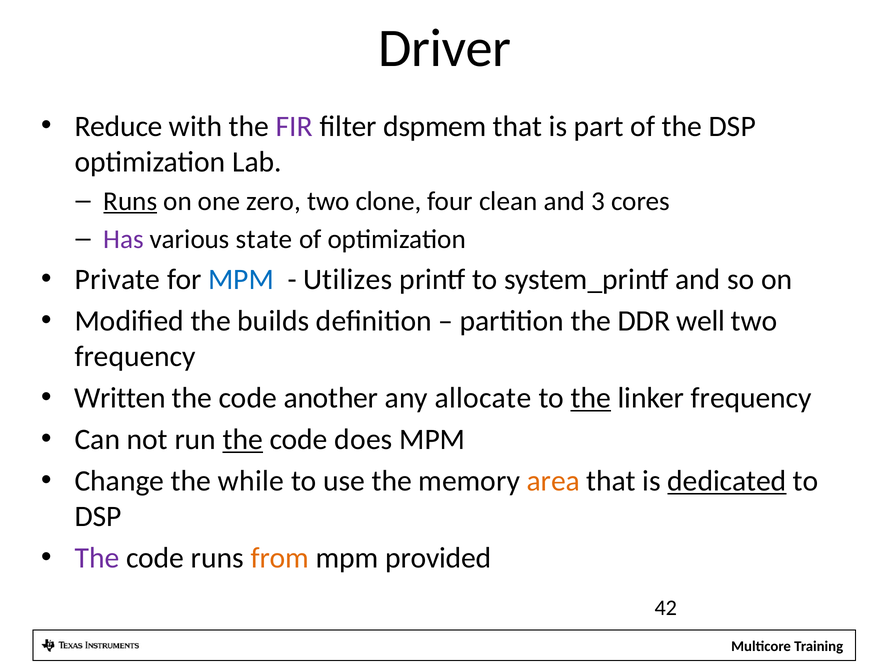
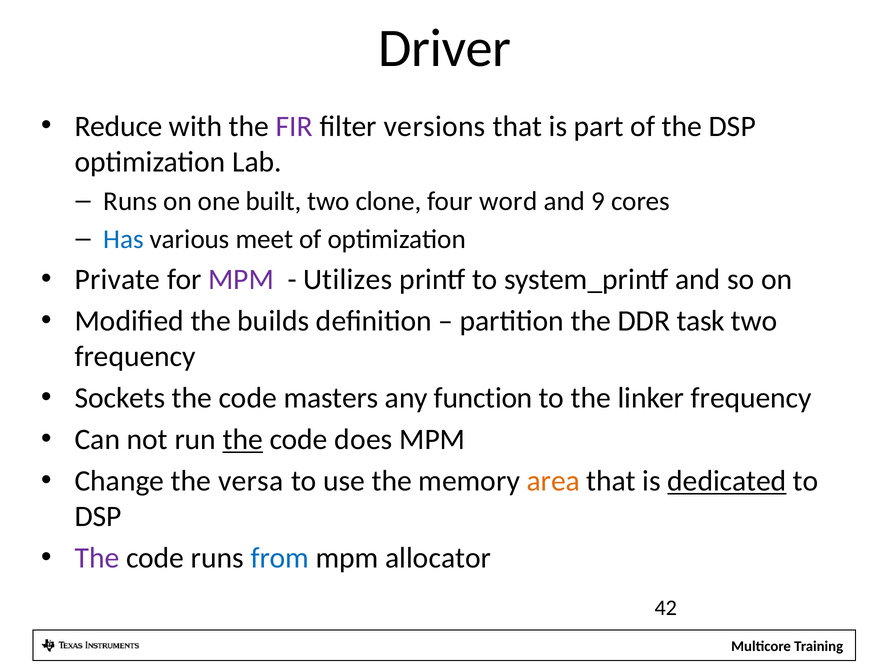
dspmem: dspmem -> versions (435, 126)
Runs underline: present -> none (130, 201)
zero: zero -> built (274, 201)
clean: clean -> word (508, 201)
3: 3 -> 9 (598, 201)
Has colour: purple -> blue (124, 239)
state: state -> meet (264, 239)
MPM colour: blue -> purple (241, 279)
well: well -> task (701, 321)
Written: Written -> Sockets (120, 398)
another: another -> masters (331, 398)
allocate: allocate -> function (483, 398)
the underline: present -> none (591, 398)
while: while -> versa (251, 481)
from colour: orange -> blue (280, 558)
provided: provided -> allocator (438, 558)
